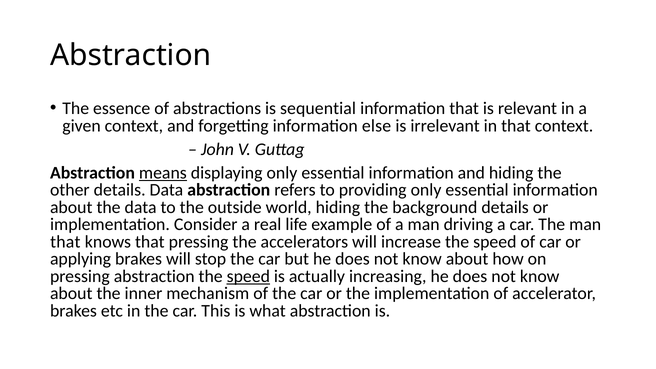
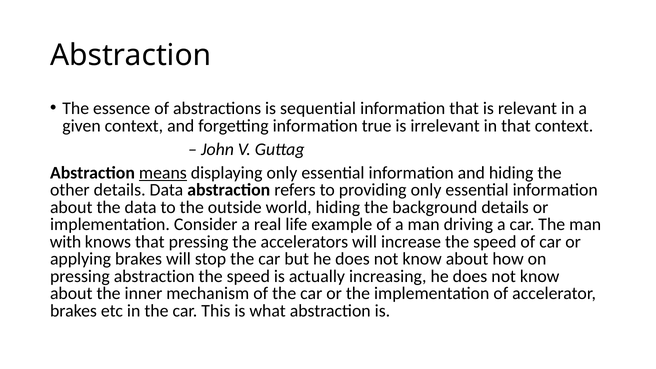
else: else -> true (377, 126)
that: that -> with (66, 242)
speed underline: present -> none (248, 276)
